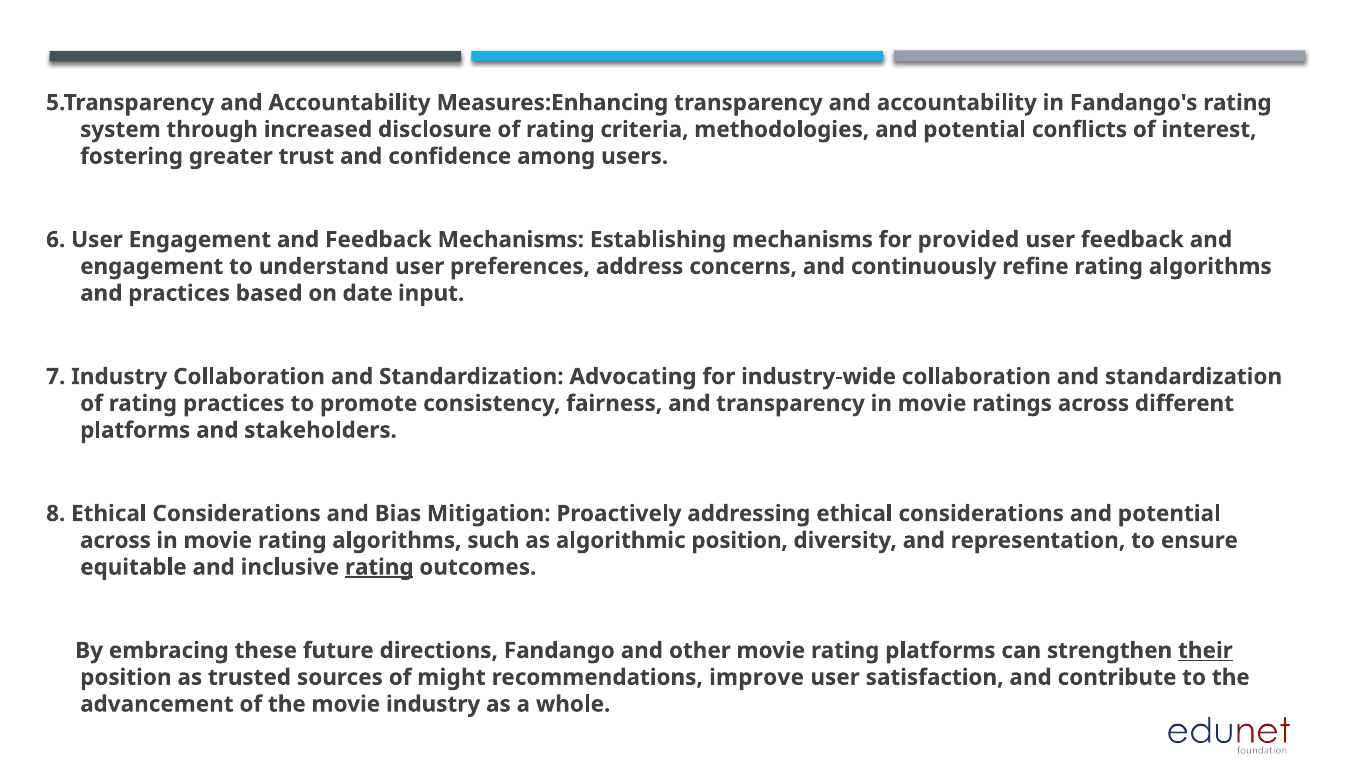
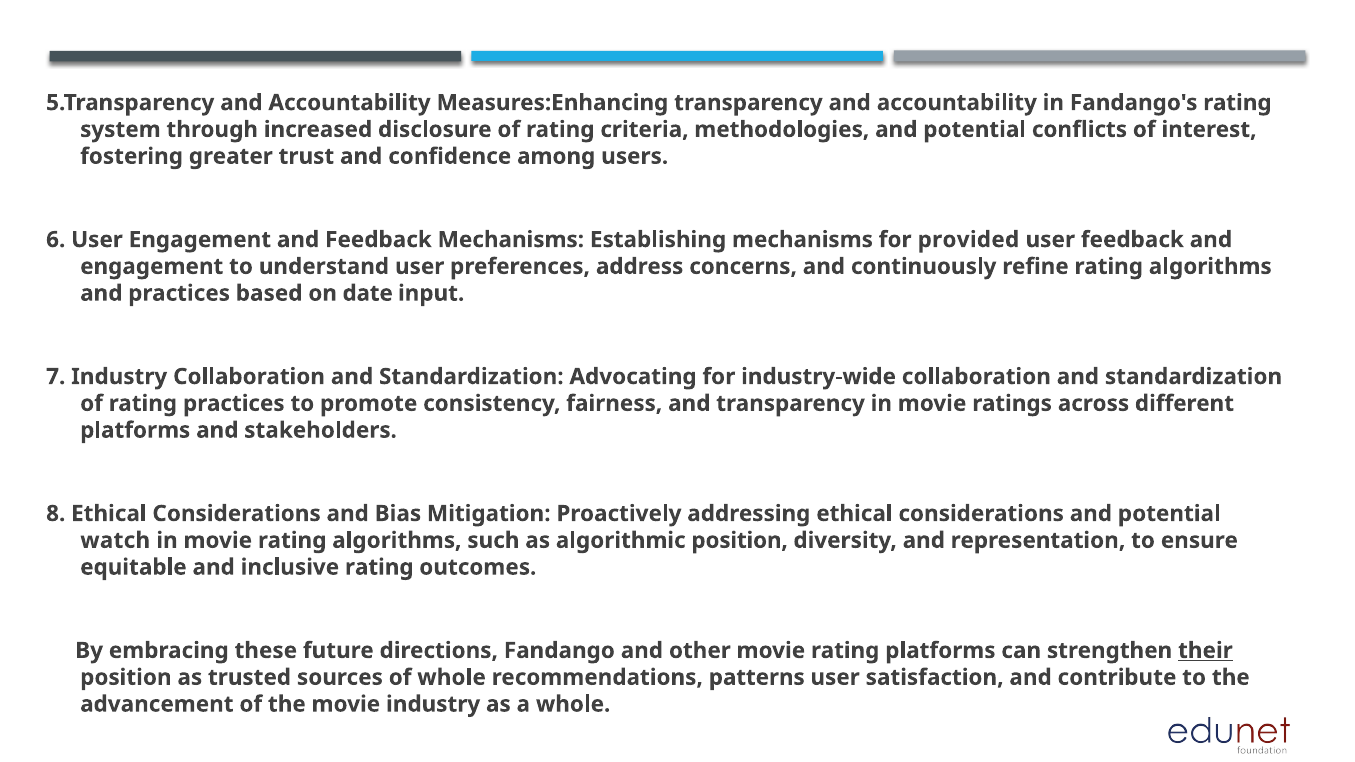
across: across -> watch (115, 541)
rating underline: present -> none (379, 567)
of might: might -> whole (452, 678)
improve: improve -> patterns (757, 678)
